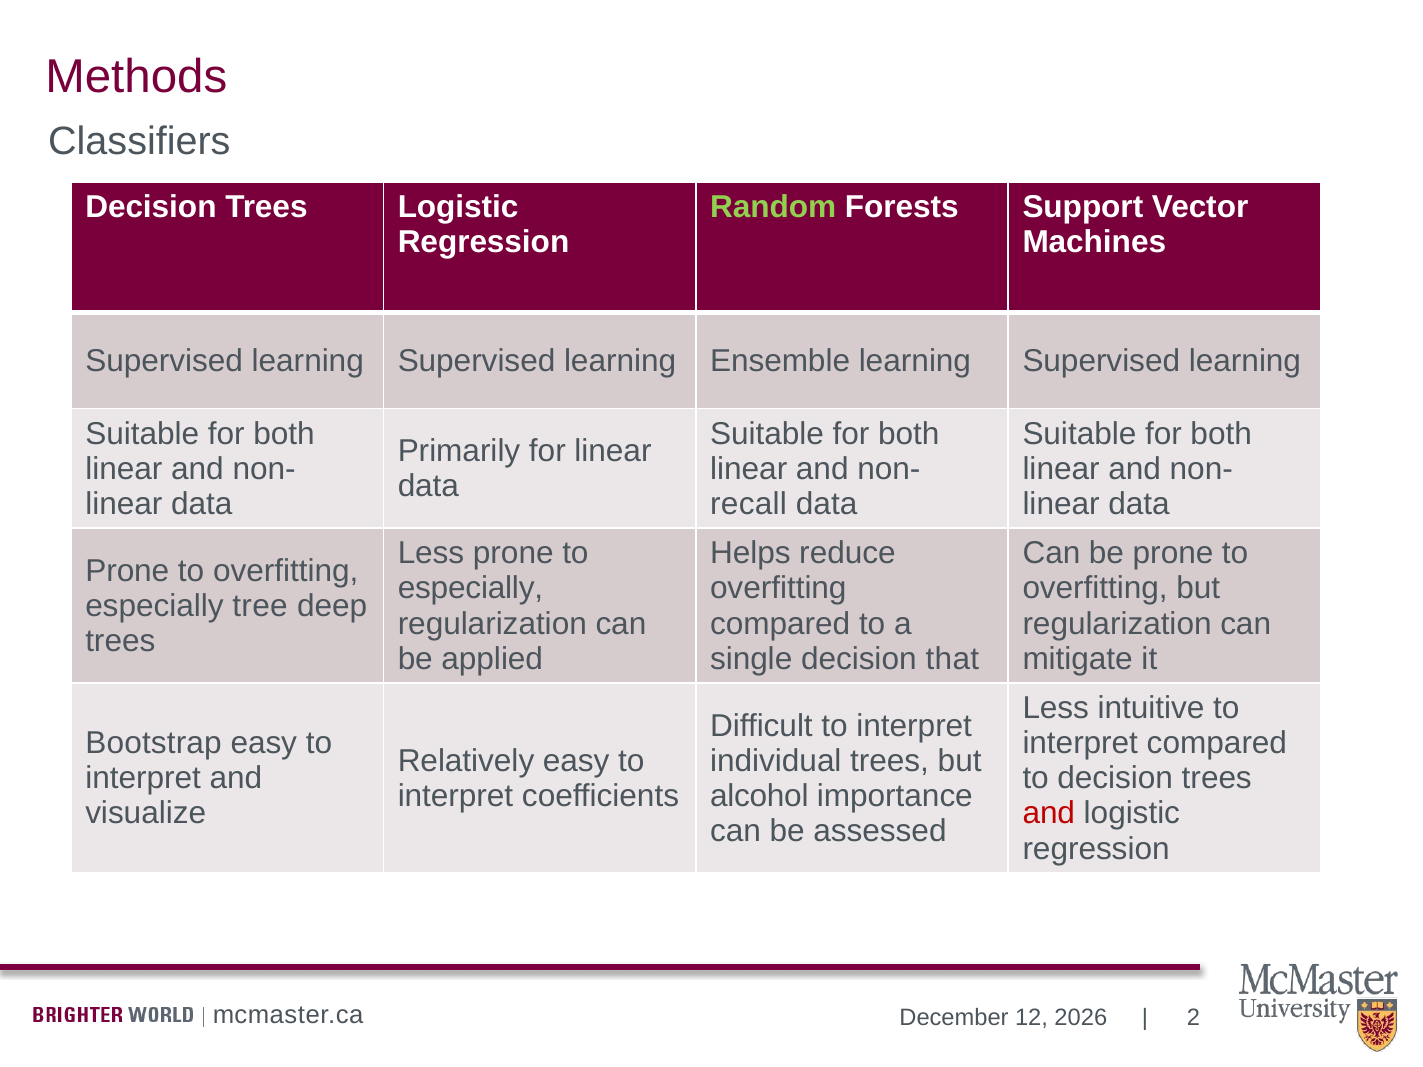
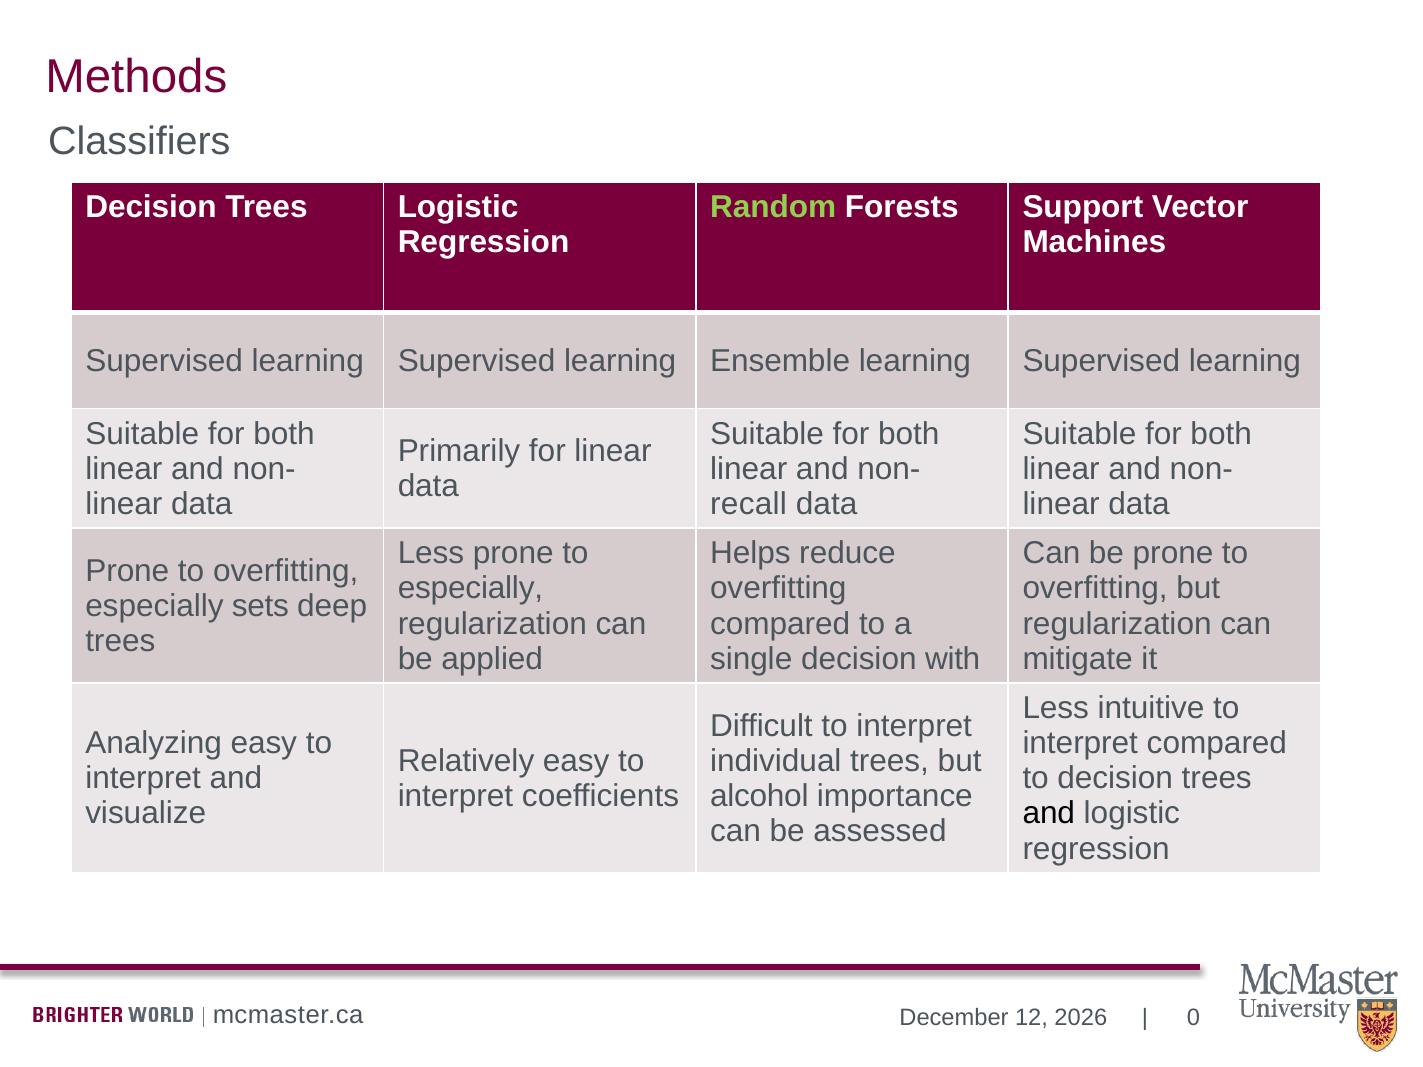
tree: tree -> sets (260, 606)
that: that -> with (953, 659)
Bootstrap: Bootstrap -> Analyzing (154, 743)
and colour: red -> black (1049, 814)
2: 2 -> 0 (1193, 1018)
